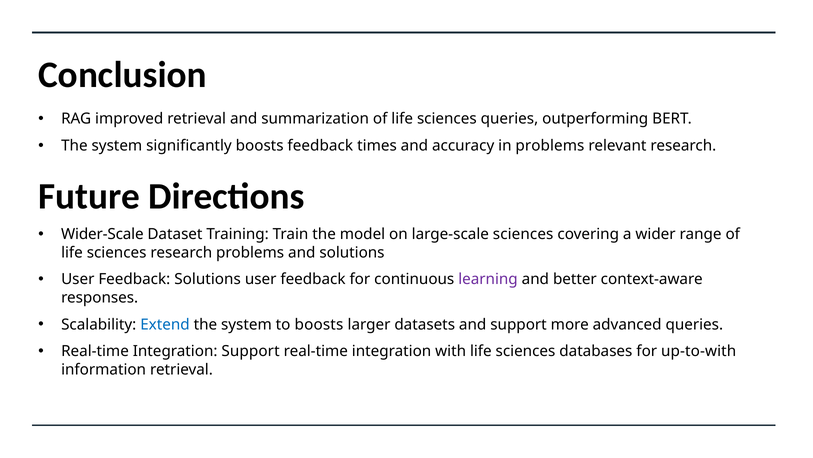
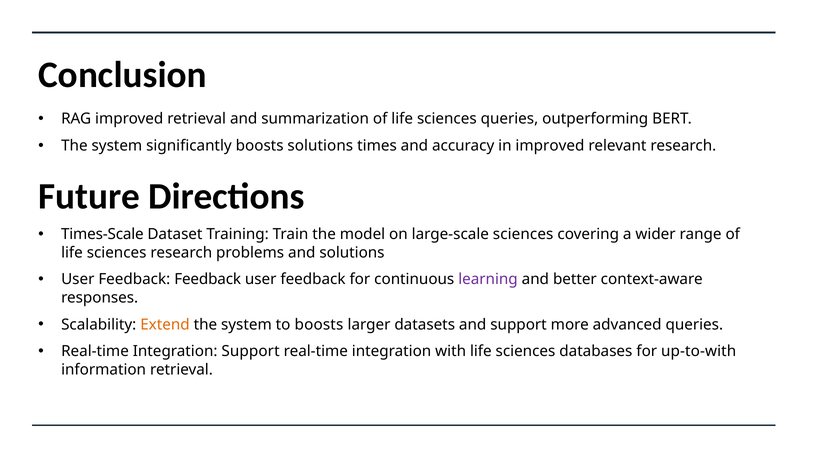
boosts feedback: feedback -> solutions (320, 146)
in problems: problems -> improved (550, 146)
Wider-Scale: Wider-Scale -> Times-Scale (102, 234)
Feedback Solutions: Solutions -> Feedback (208, 279)
Extend colour: blue -> orange (165, 324)
